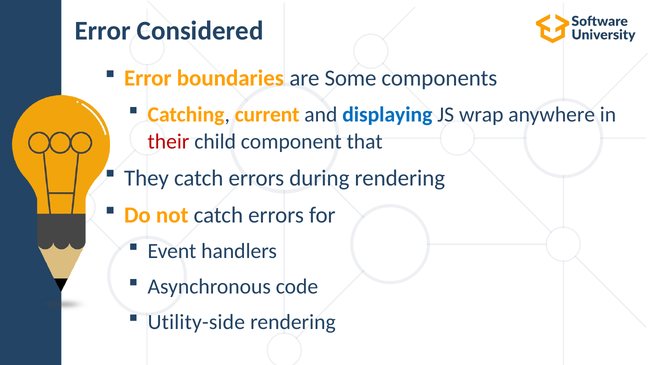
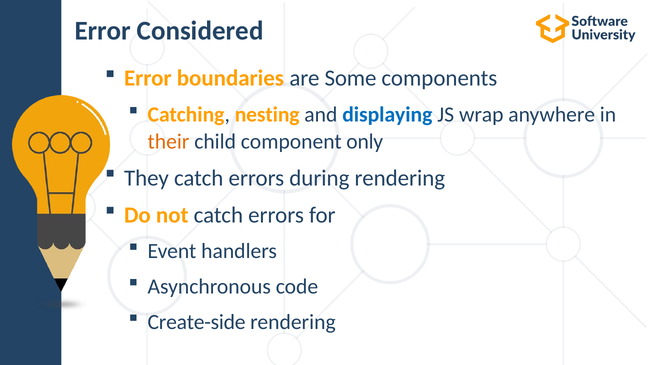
current: current -> nesting (267, 114)
their colour: red -> orange (168, 141)
that: that -> only (365, 141)
Utility-side: Utility-side -> Create-side (197, 321)
